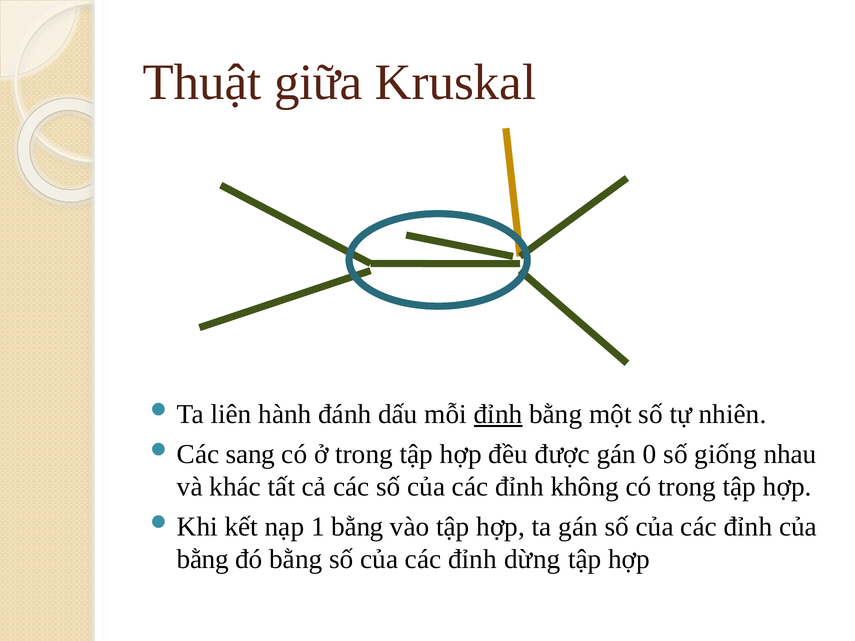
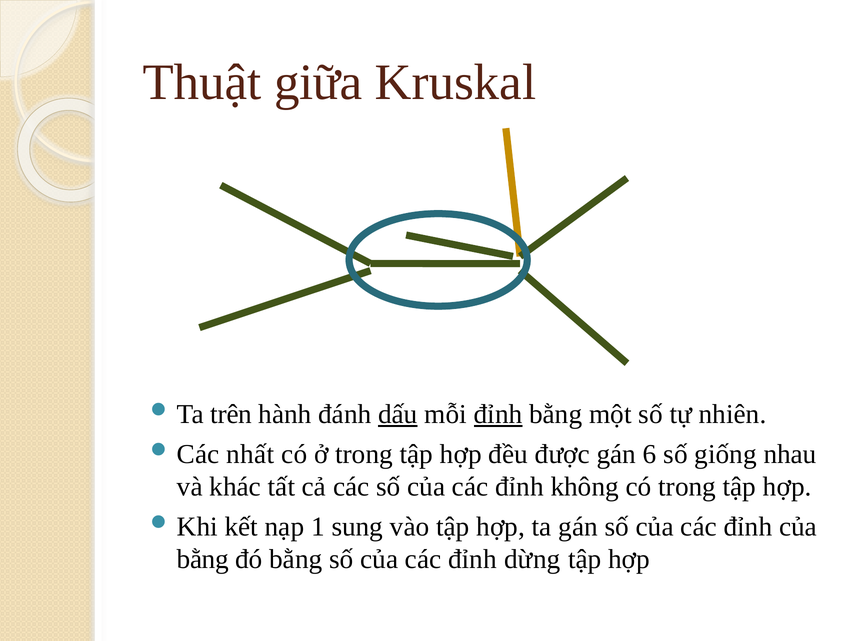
liên: liên -> trên (231, 414)
dấu underline: none -> present (398, 414)
sang: sang -> nhất (250, 454)
0: 0 -> 6 (650, 454)
1 bằng: bằng -> sung (357, 527)
